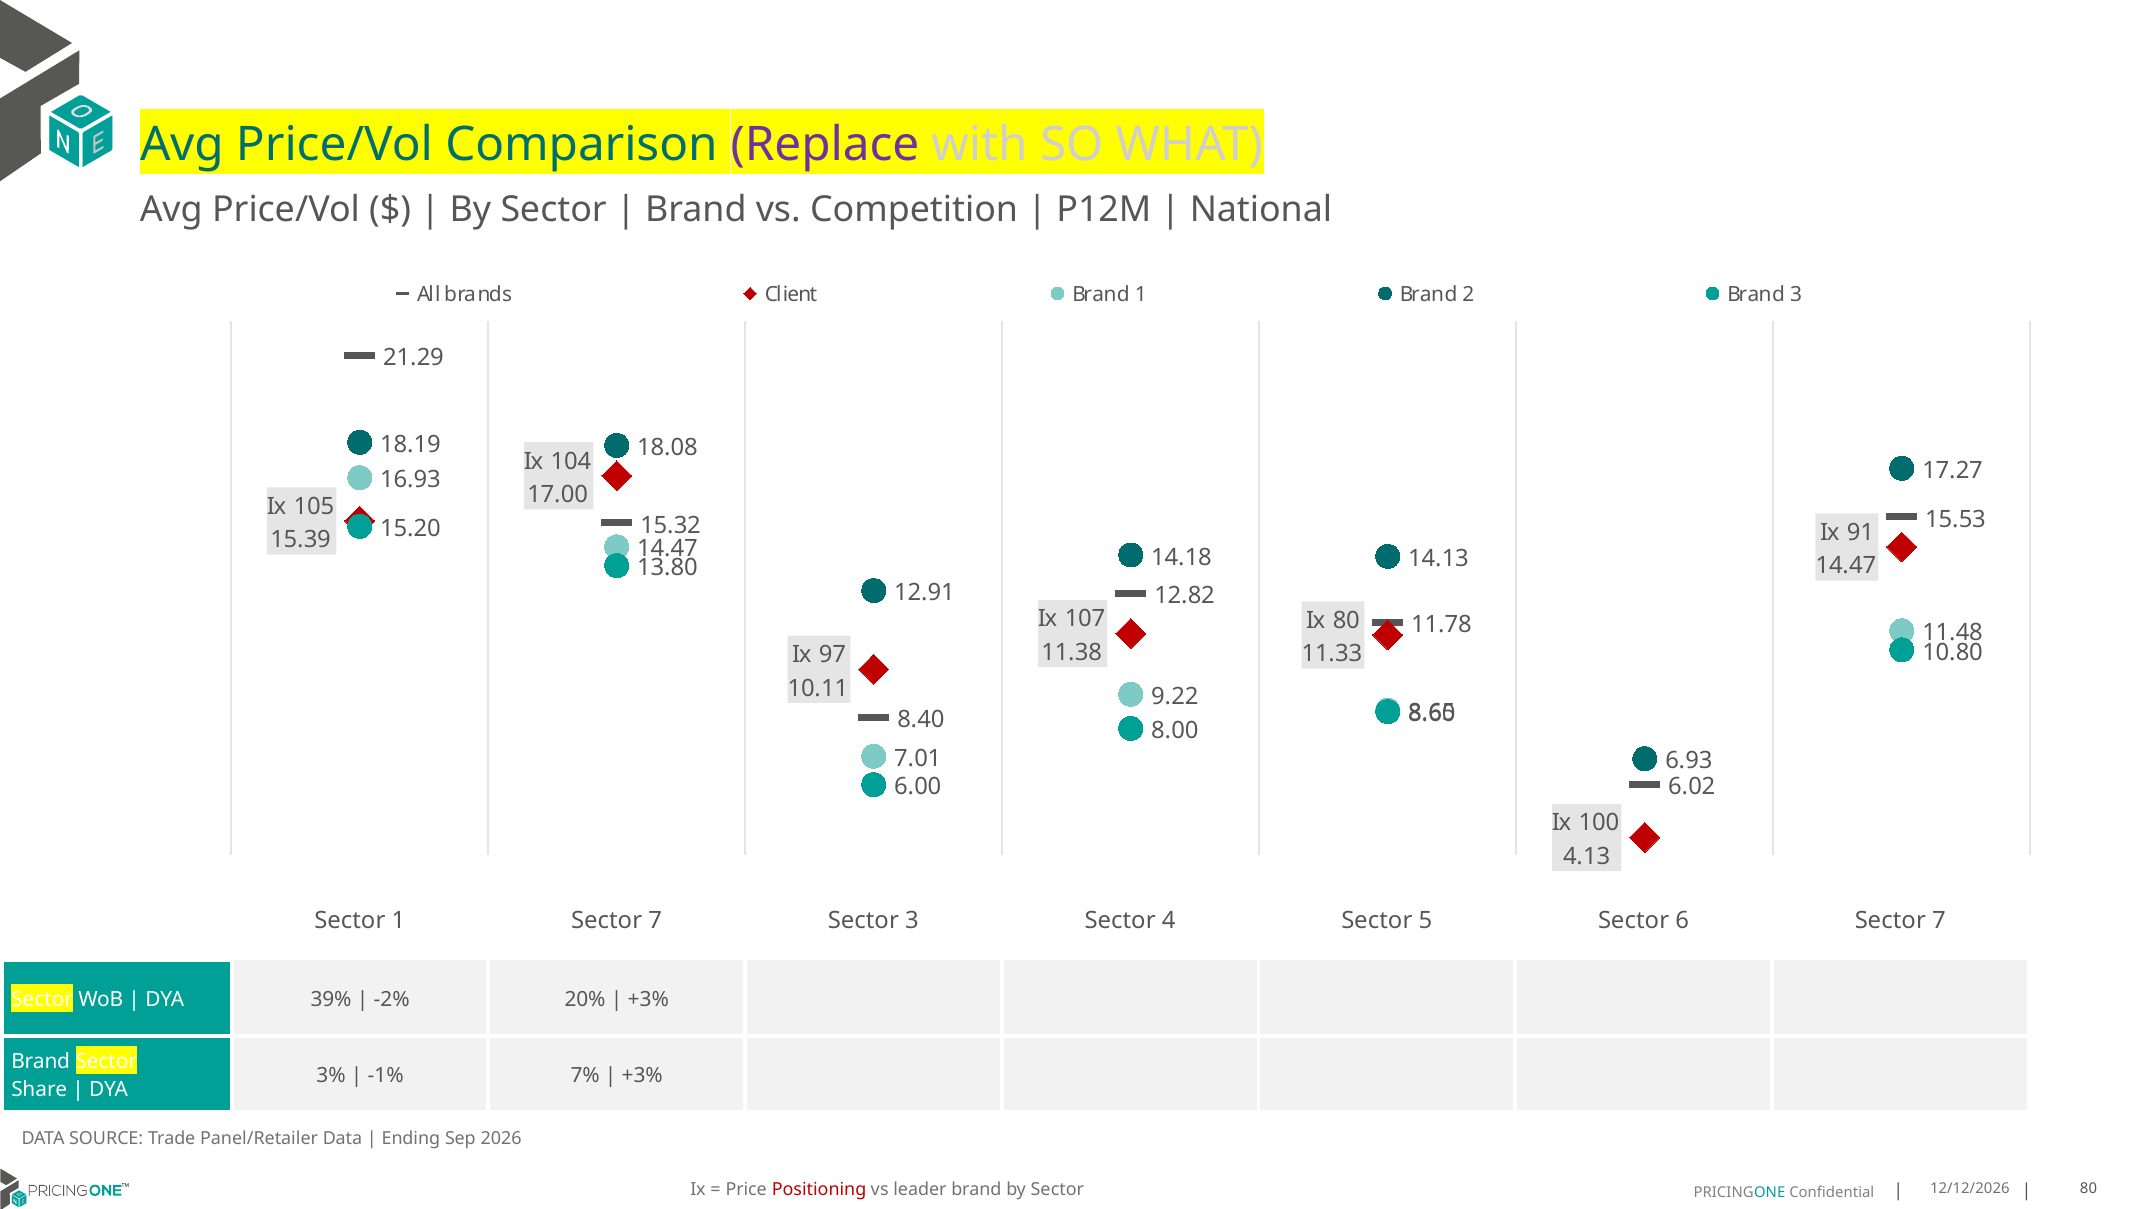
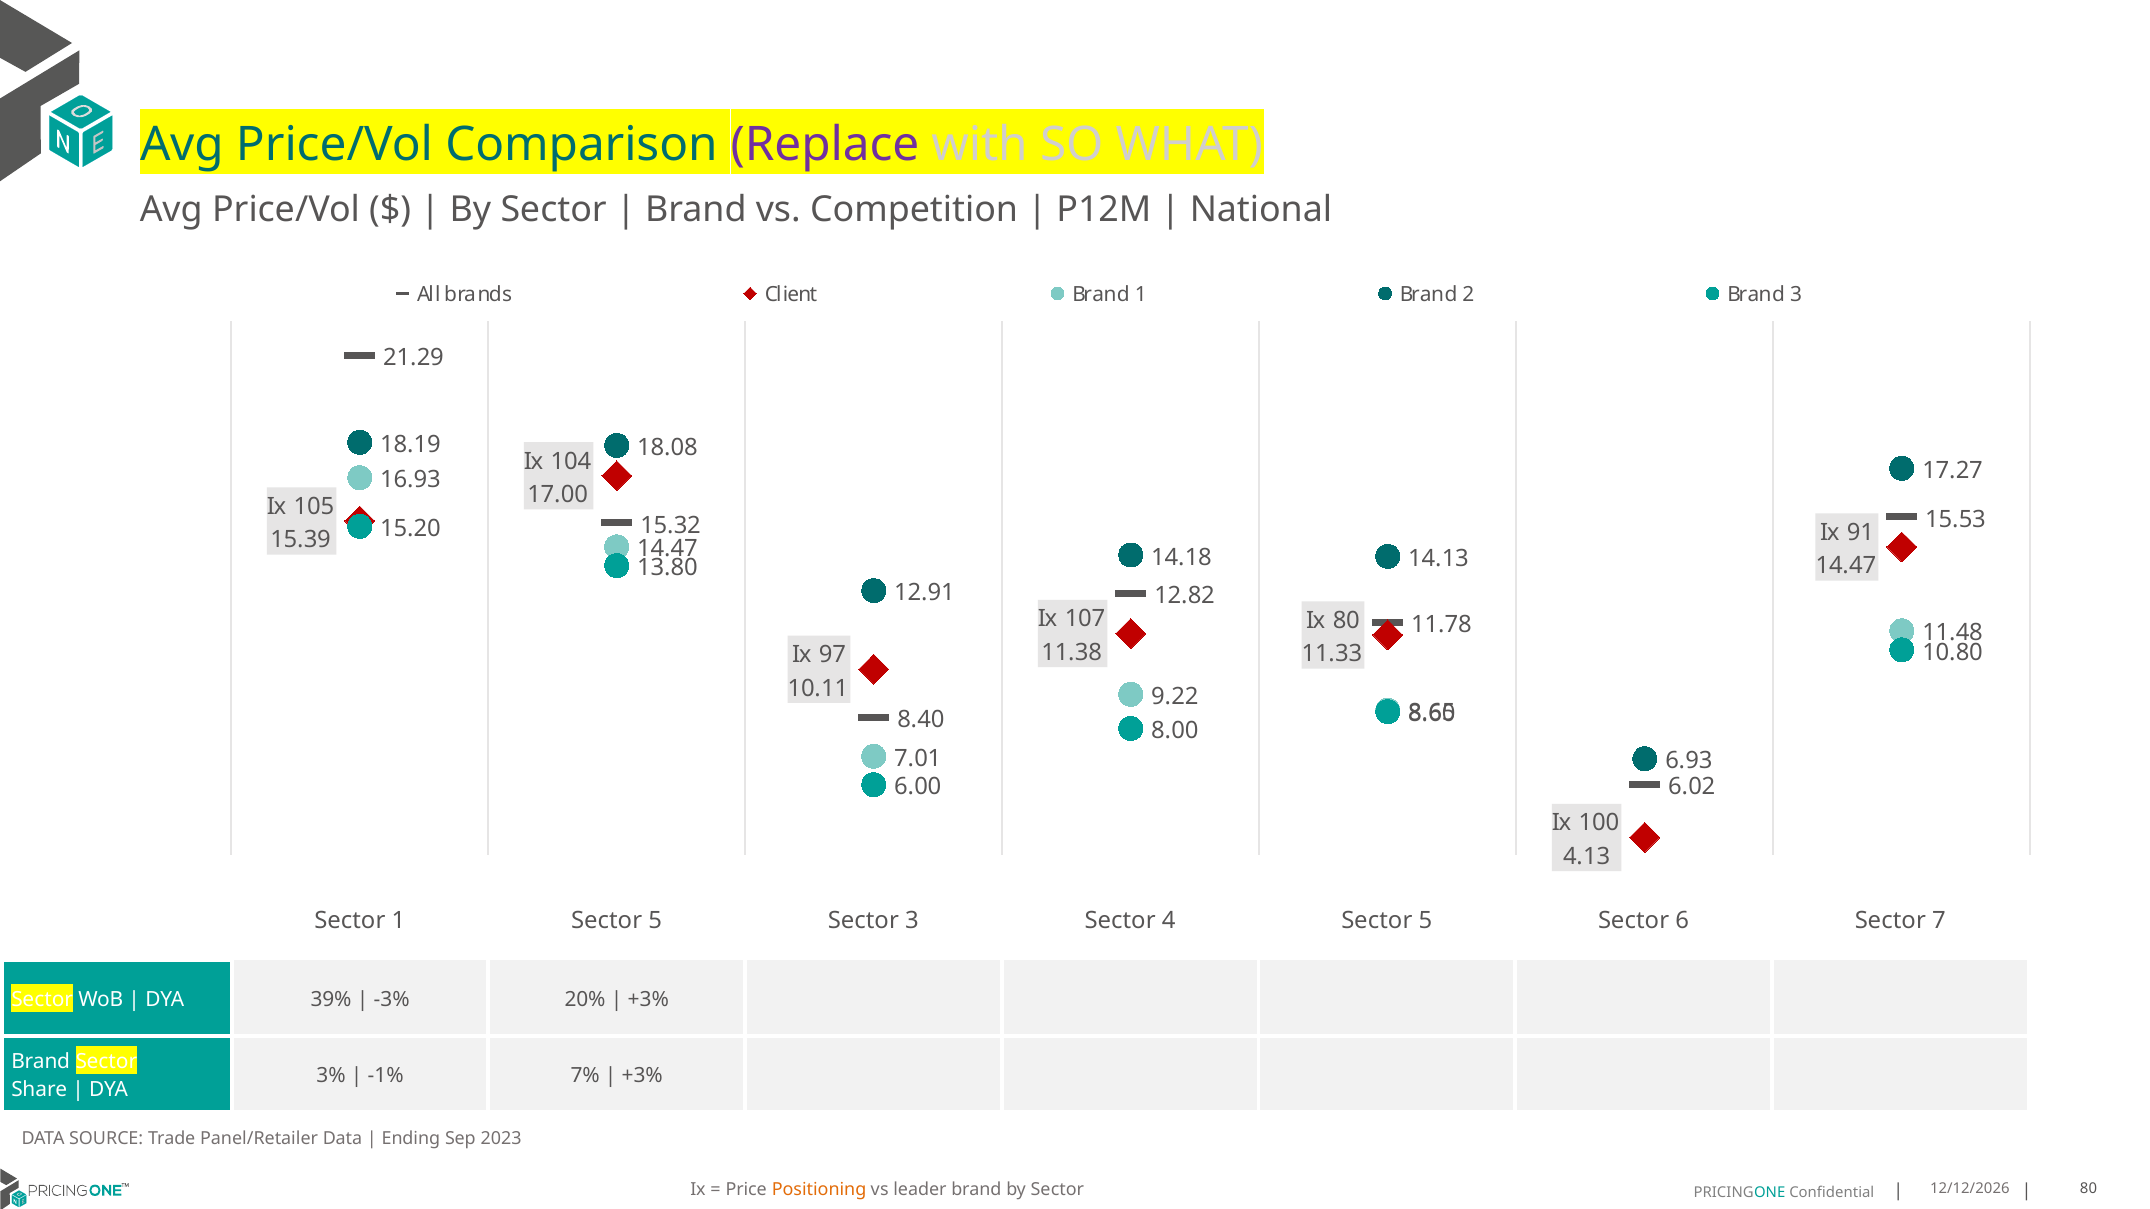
1 Sector 7: 7 -> 5 (655, 921)
-2%: -2% -> -3% (392, 1000)
2026: 2026 -> 2023 (501, 1139)
Positioning colour: red -> orange (819, 1190)
